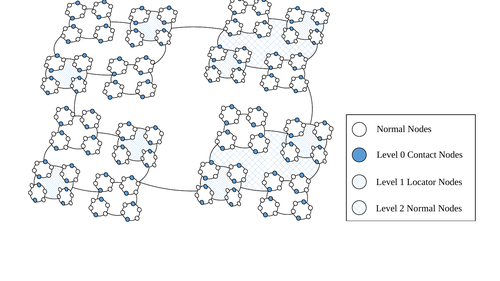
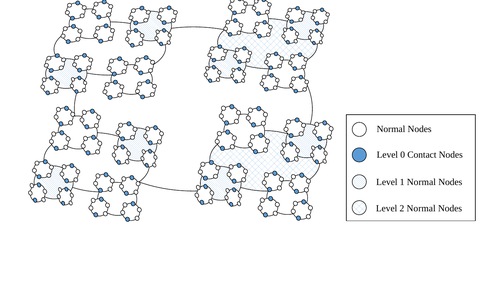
1 Locator: Locator -> Normal (421, 182)
